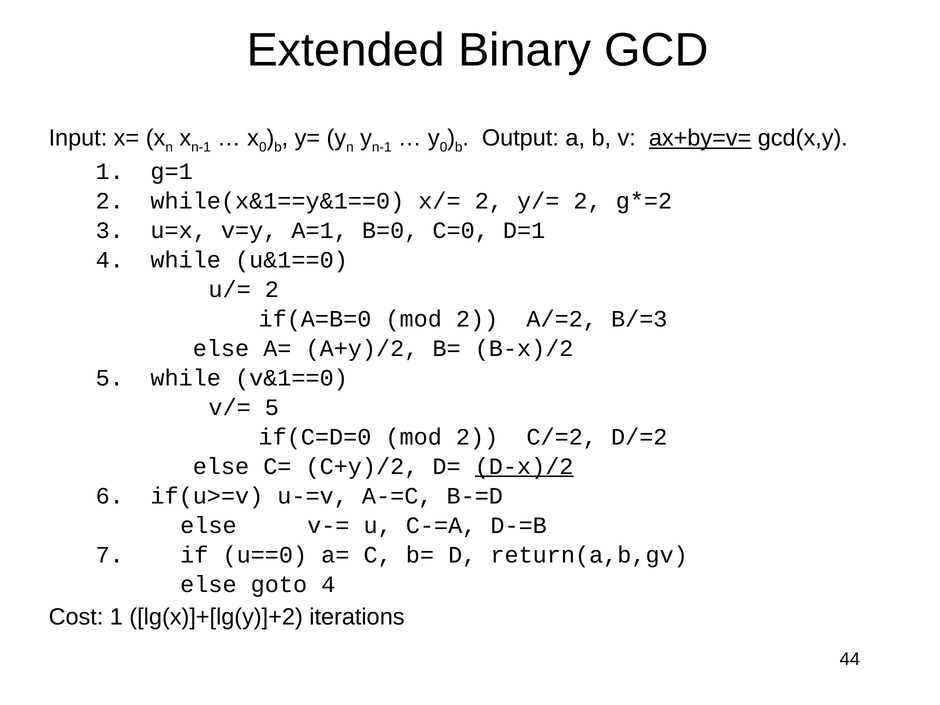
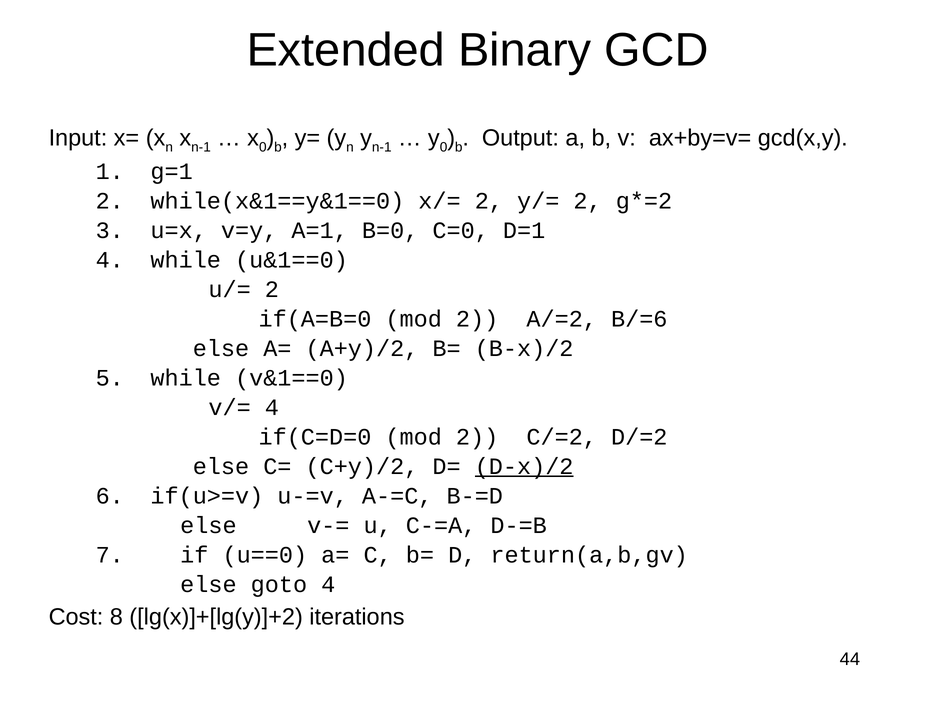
ax+by=v= underline: present -> none (700, 138)
B/=3: B/=3 -> B/=6 (639, 319)
v/= 5: 5 -> 4 (272, 407)
Cost 1: 1 -> 8 (116, 617)
